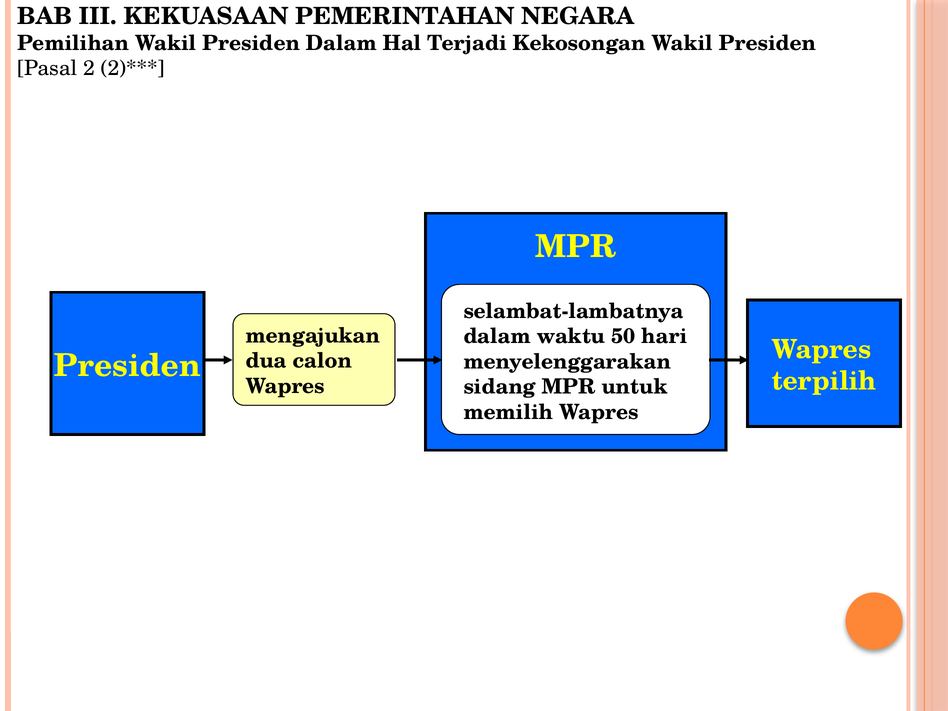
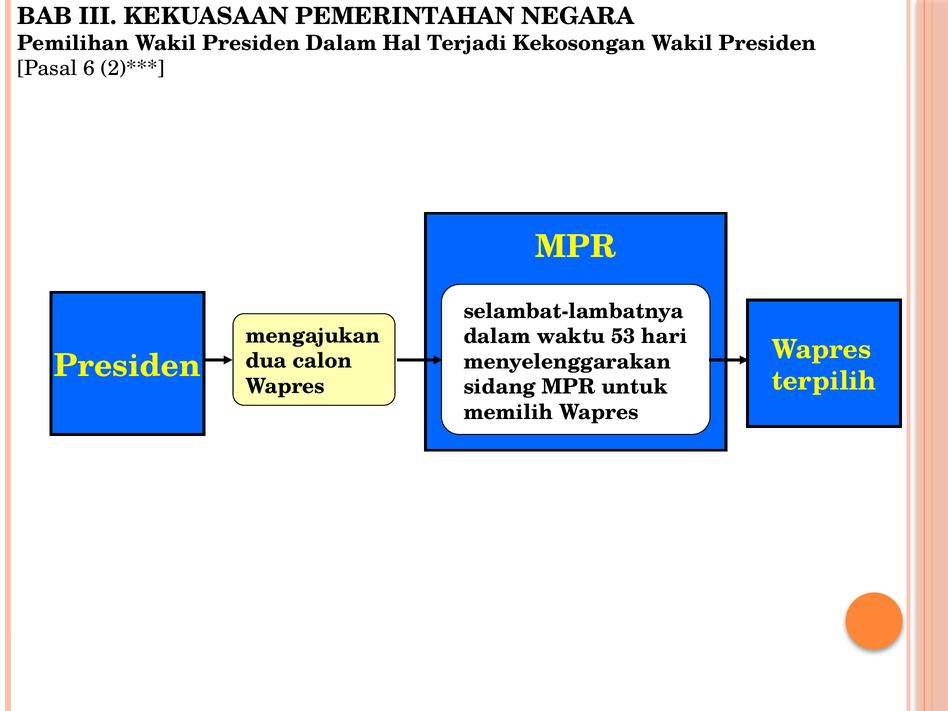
2: 2 -> 6 (89, 68)
50: 50 -> 53 (623, 336)
